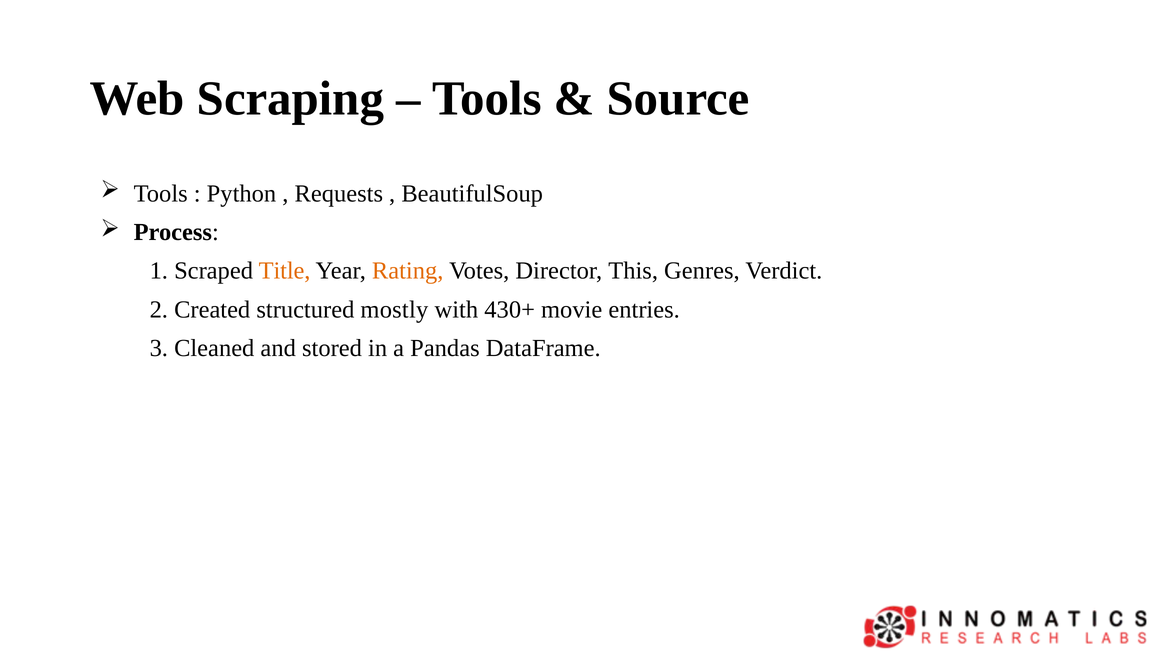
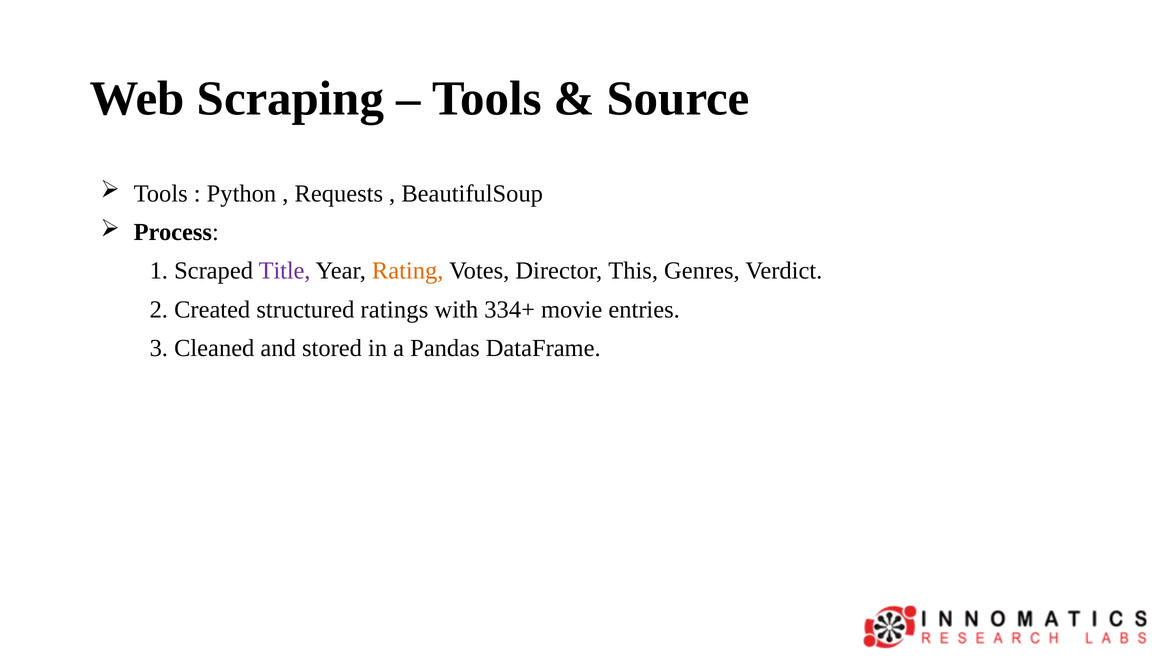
Title colour: orange -> purple (285, 271)
mostly: mostly -> ratings (394, 309)
430+: 430+ -> 334+ (510, 309)
